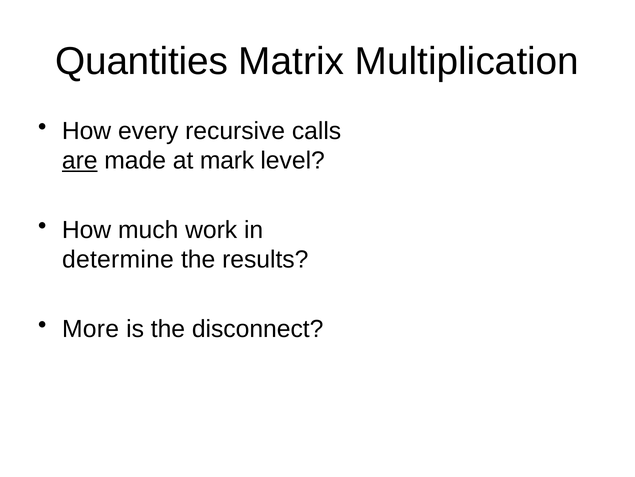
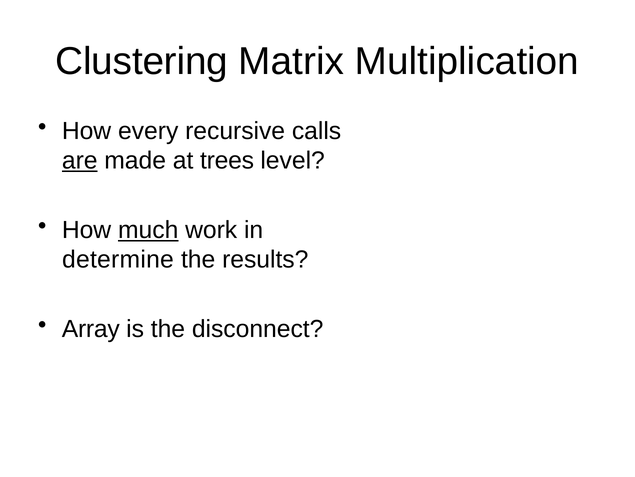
Quantities: Quantities -> Clustering (142, 61)
mark: mark -> trees (227, 160)
much underline: none -> present (148, 230)
More: More -> Array (91, 329)
